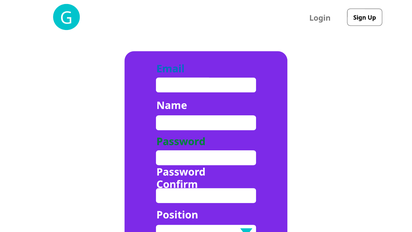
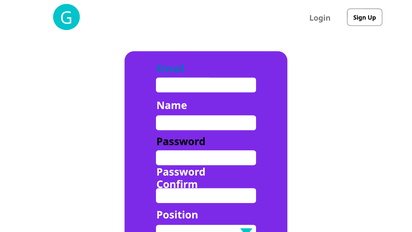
Password colour: green -> black (181, 142)
